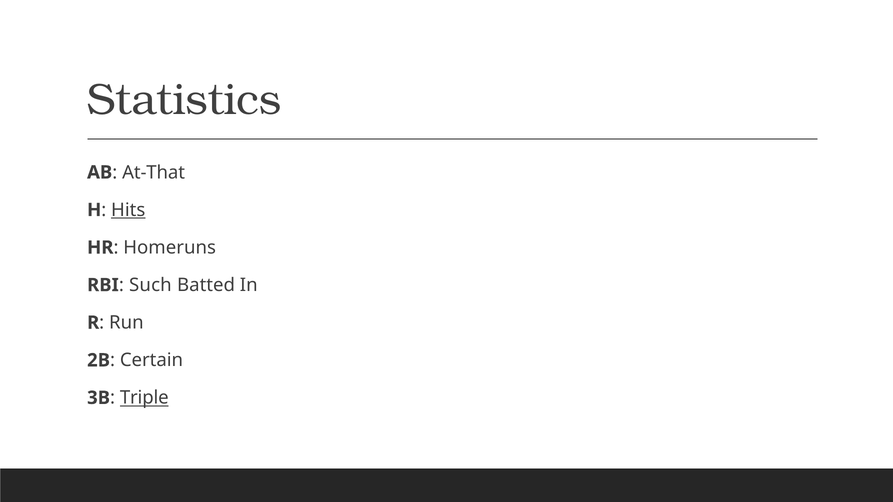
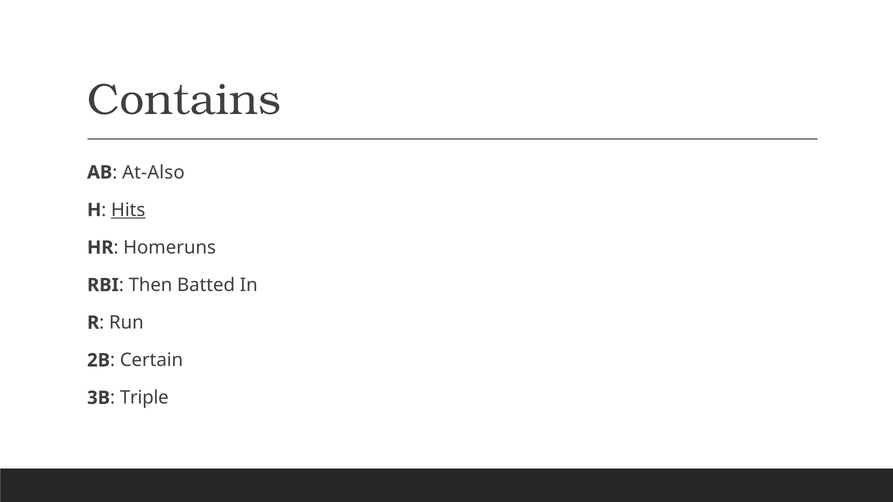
Statistics: Statistics -> Contains (184, 100)
At-That: At-That -> At-Also (153, 172)
Such: Such -> Then (151, 285)
Triple underline: present -> none (144, 398)
